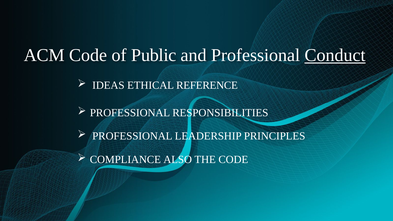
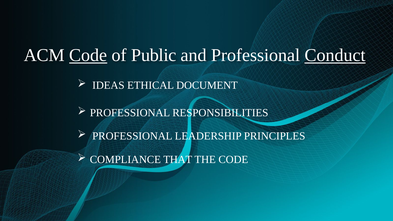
Code underline: none -> present (88, 55)
REFERENCE: REFERENCE -> DOCUMENT (207, 85)
ALSO: ALSO -> THAT (178, 160)
